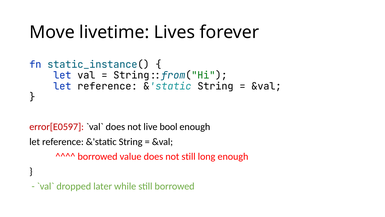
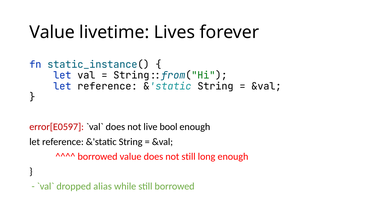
Move: Move -> Value (52, 32)
later: later -> alias (103, 186)
